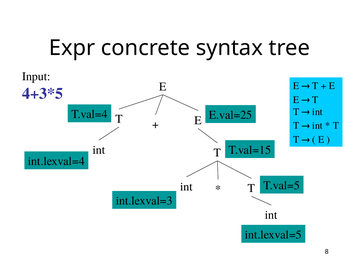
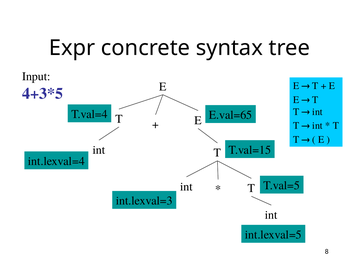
E.val=25: E.val=25 -> E.val=65 (231, 115)
